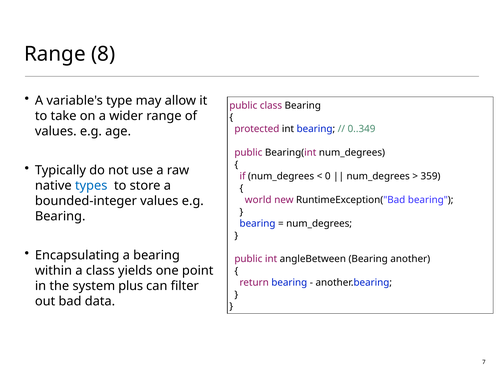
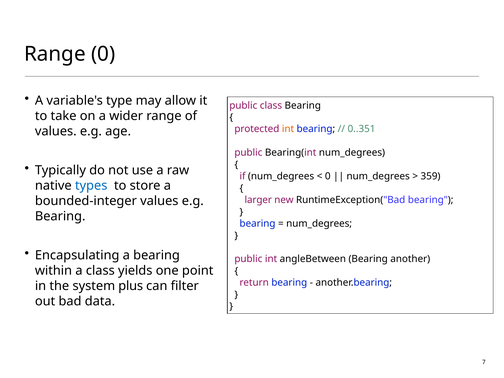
Range 8: 8 -> 0 (103, 54)
int colour: black -> orange (288, 129)
0..349: 0..349 -> 0..351 (362, 129)
world: world -> larger (258, 200)
